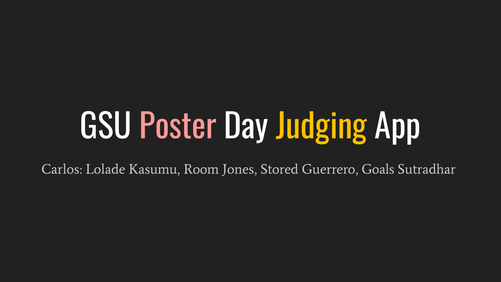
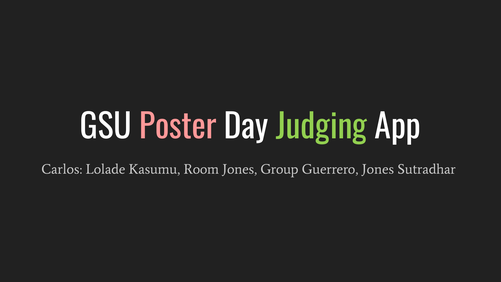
Judging colour: yellow -> light green (321, 128)
Stored: Stored -> Group (279, 169)
Guerrero Goals: Goals -> Jones (378, 169)
